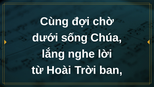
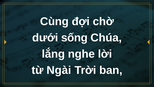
Hoài: Hoài -> Ngài (59, 70)
